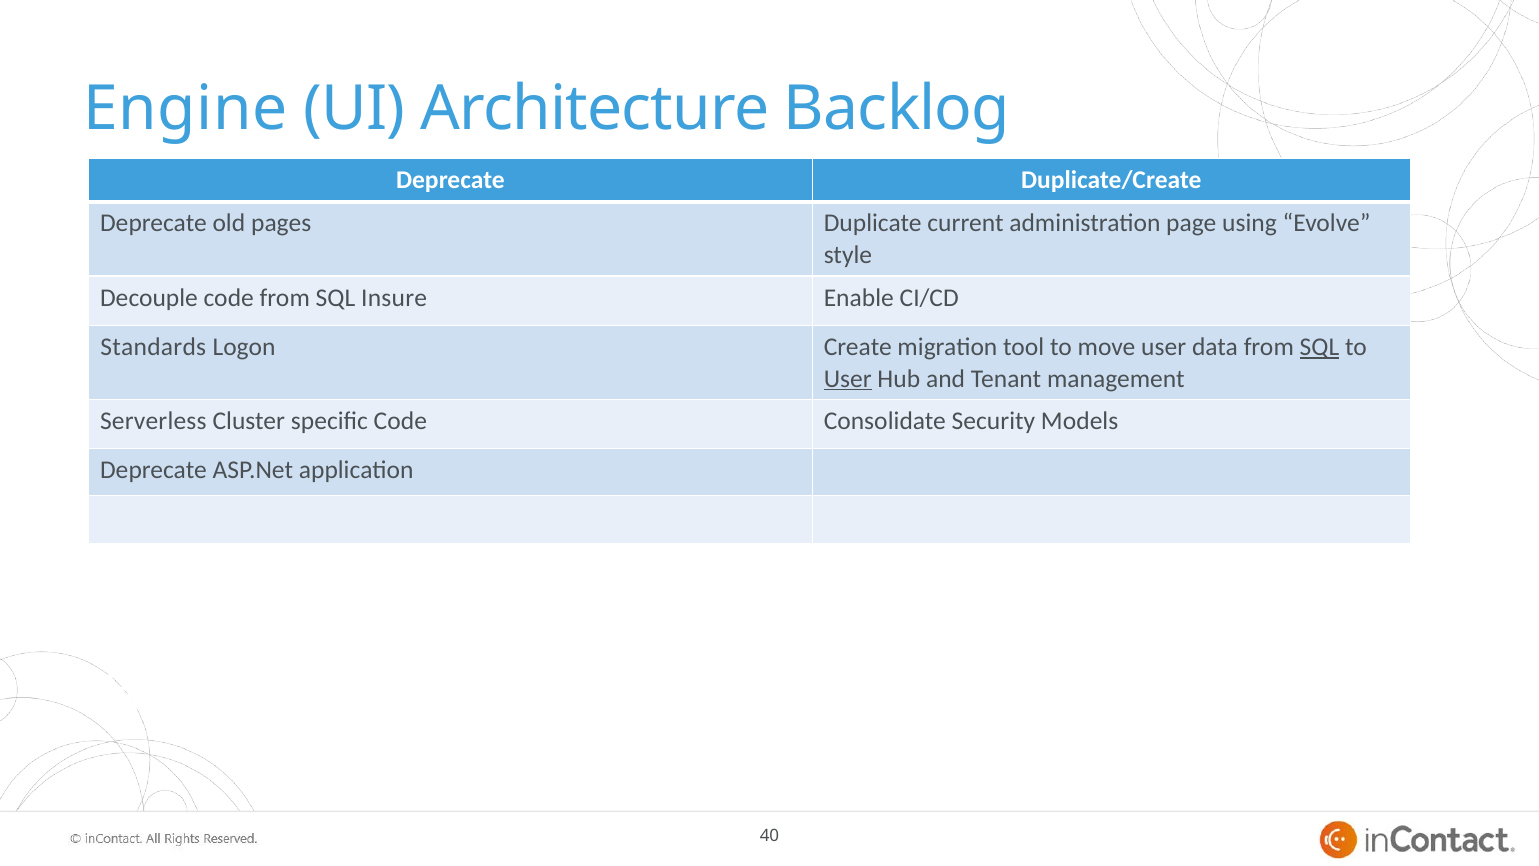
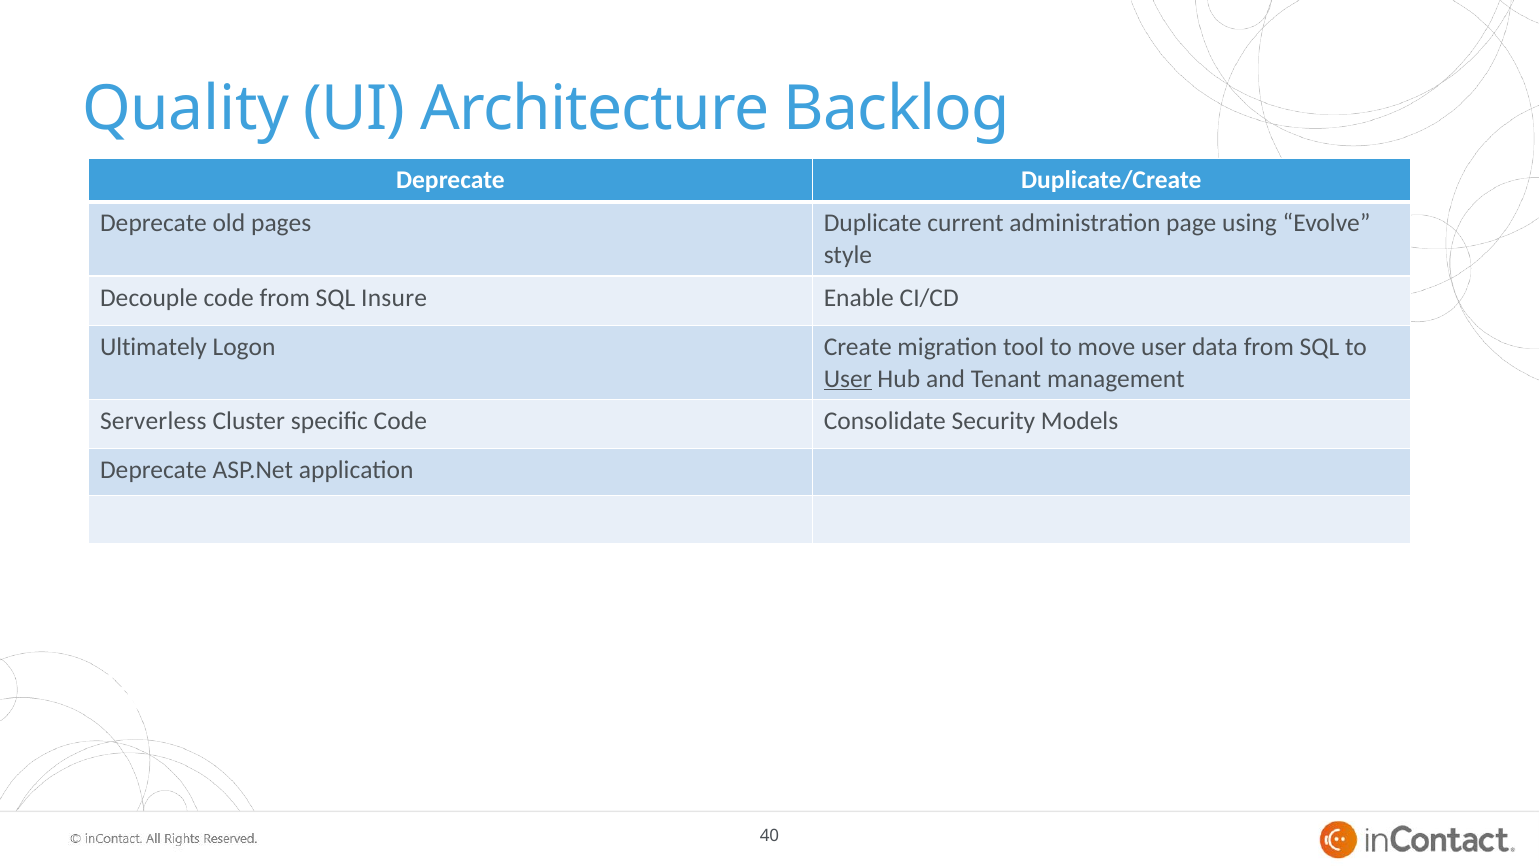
Engine: Engine -> Quality (186, 109)
Standards: Standards -> Ultimately (153, 347)
SQL underline: present -> none (1320, 347)
